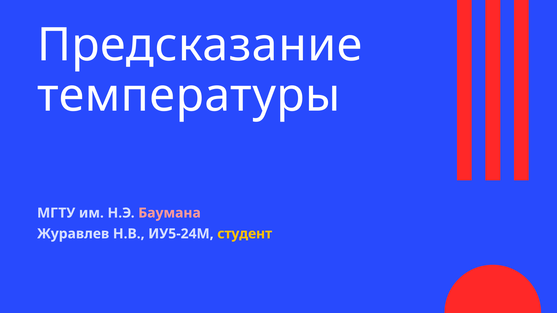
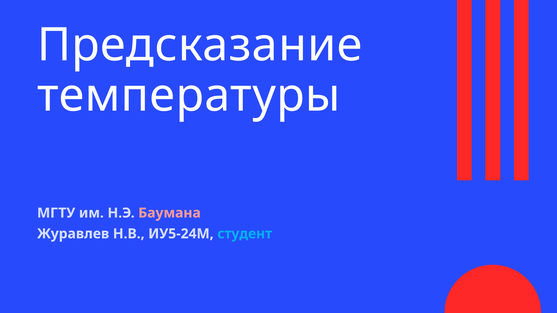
студент colour: yellow -> light blue (245, 234)
